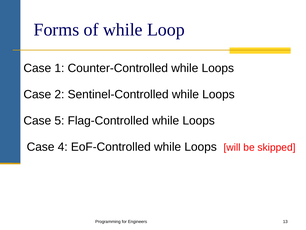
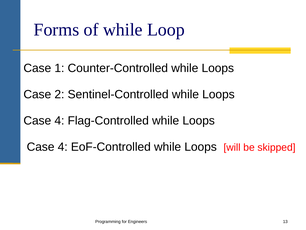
5: 5 -> 4 (59, 121)
